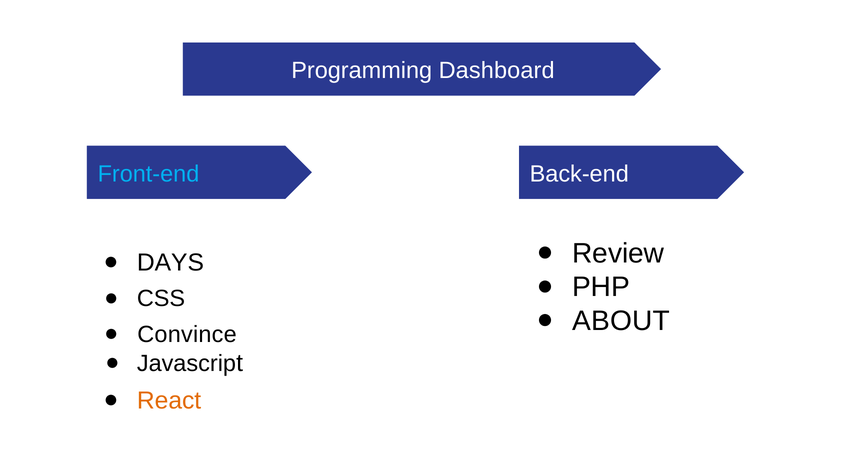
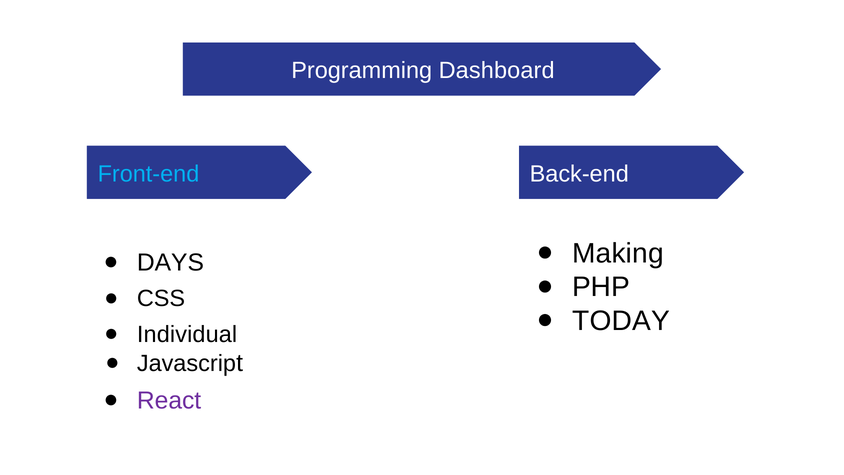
Review: Review -> Making (618, 253)
ABOUT: ABOUT -> TODAY (621, 321)
Convince: Convince -> Individual (187, 334)
React colour: orange -> purple (169, 400)
